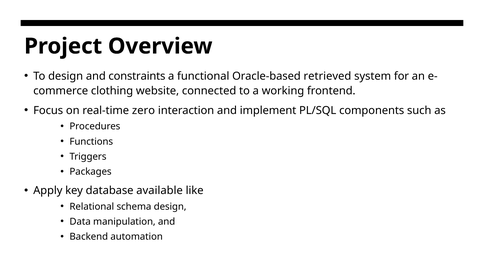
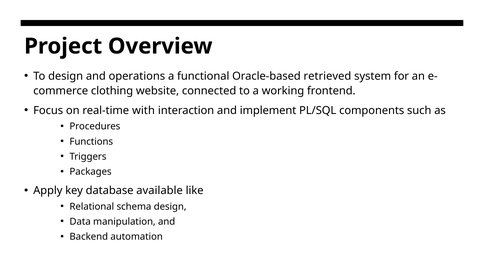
constraints: constraints -> operations (137, 76)
zero: zero -> with (143, 111)
